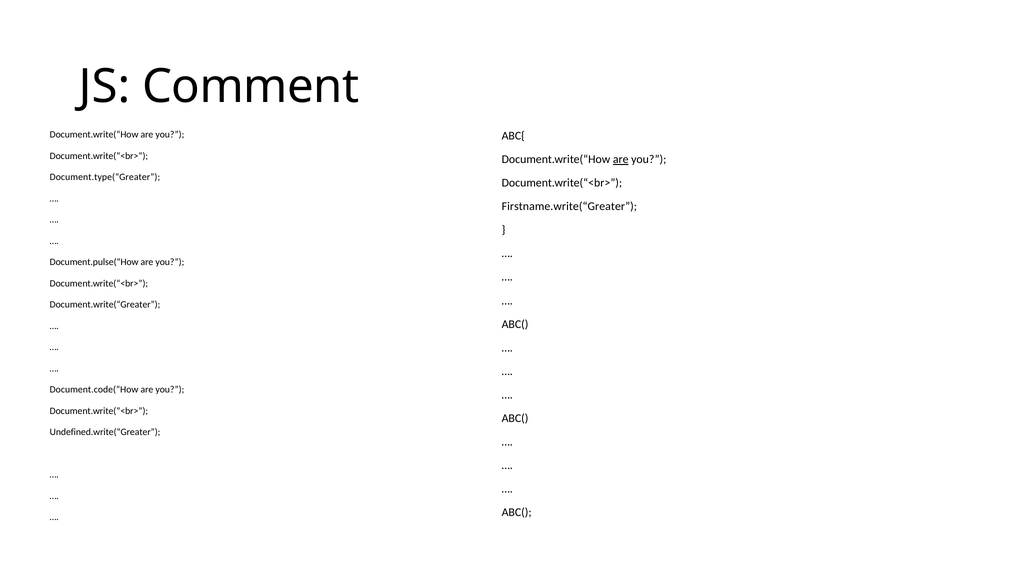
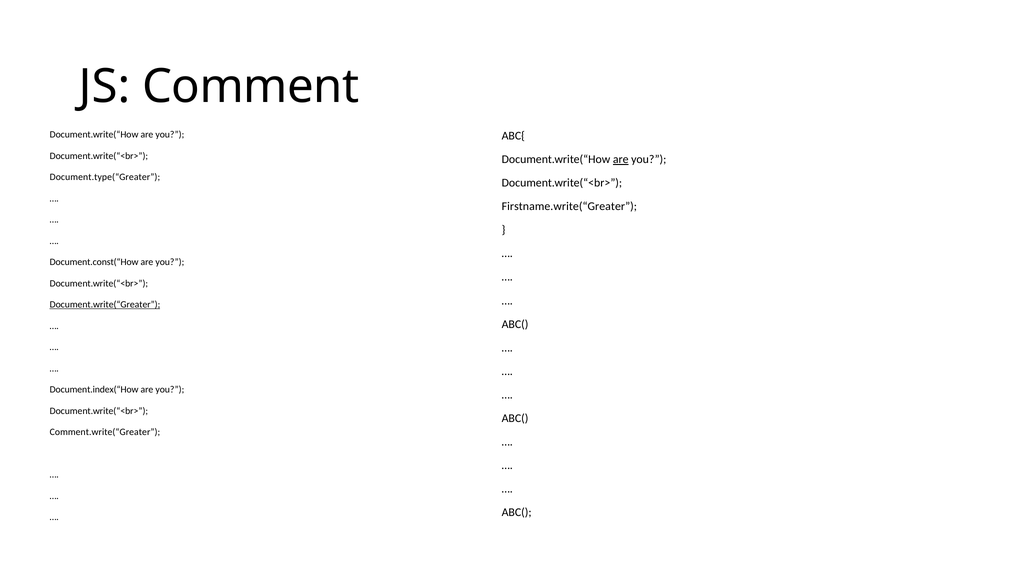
Document.pulse(“How: Document.pulse(“How -> Document.const(“How (94, 262)
Document.write(“Greater underline: none -> present (105, 305)
Document.code(“How: Document.code(“How -> Document.index(“How (94, 390)
Undefined.write(“Greater: Undefined.write(“Greater -> Comment.write(“Greater (105, 432)
